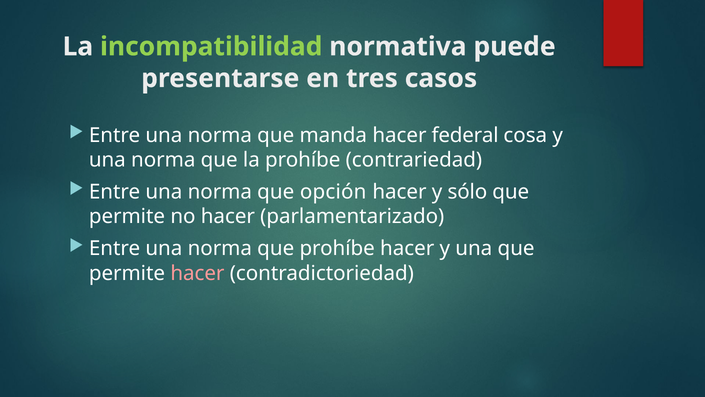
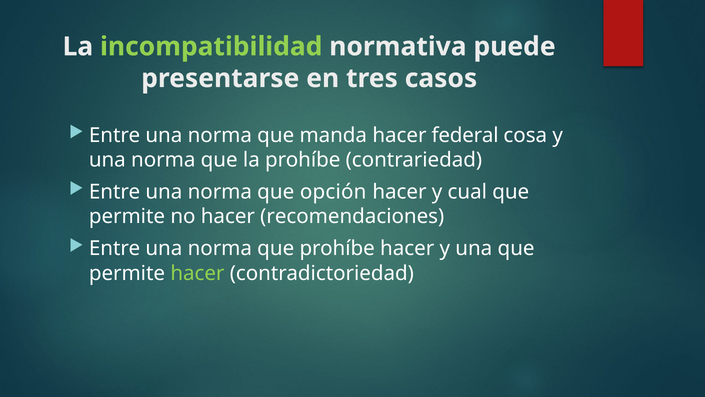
sólo: sólo -> cual (467, 192)
parlamentarizado: parlamentarizado -> recomendaciones (352, 216)
hacer colour: pink -> light green (197, 273)
